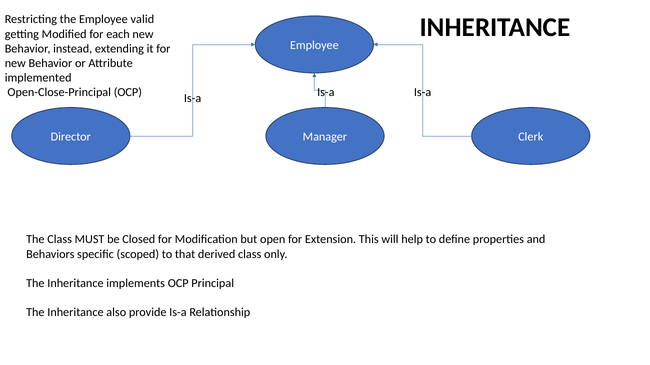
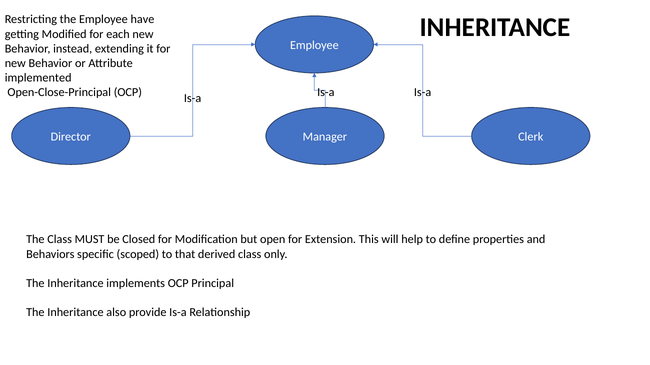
valid: valid -> have (142, 20)
